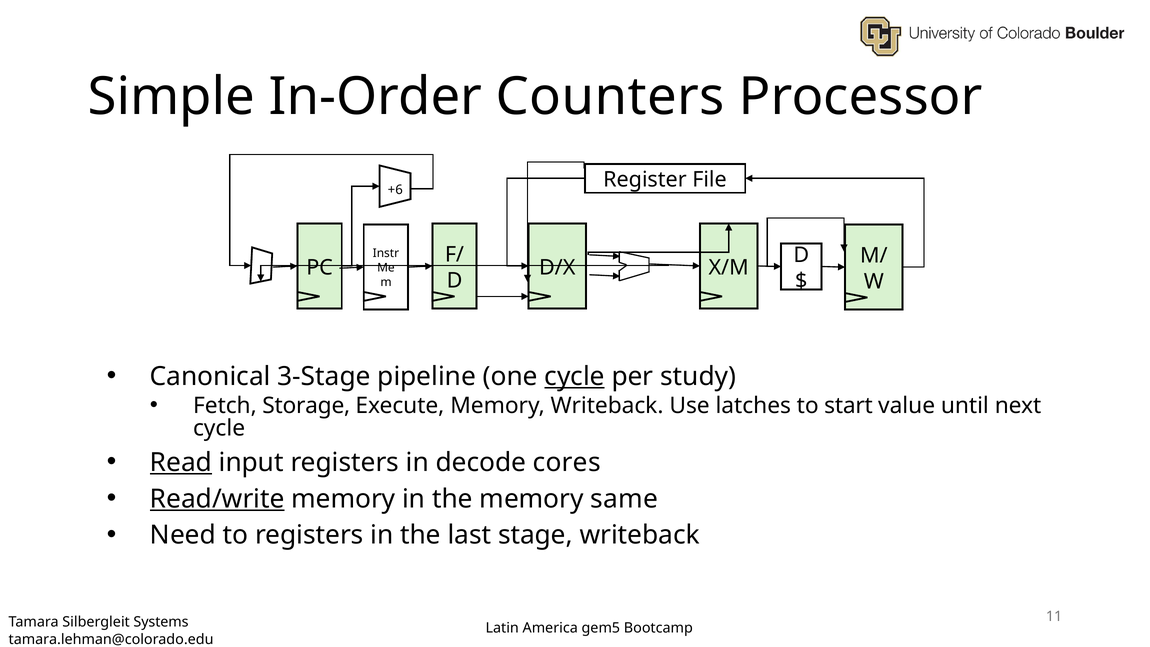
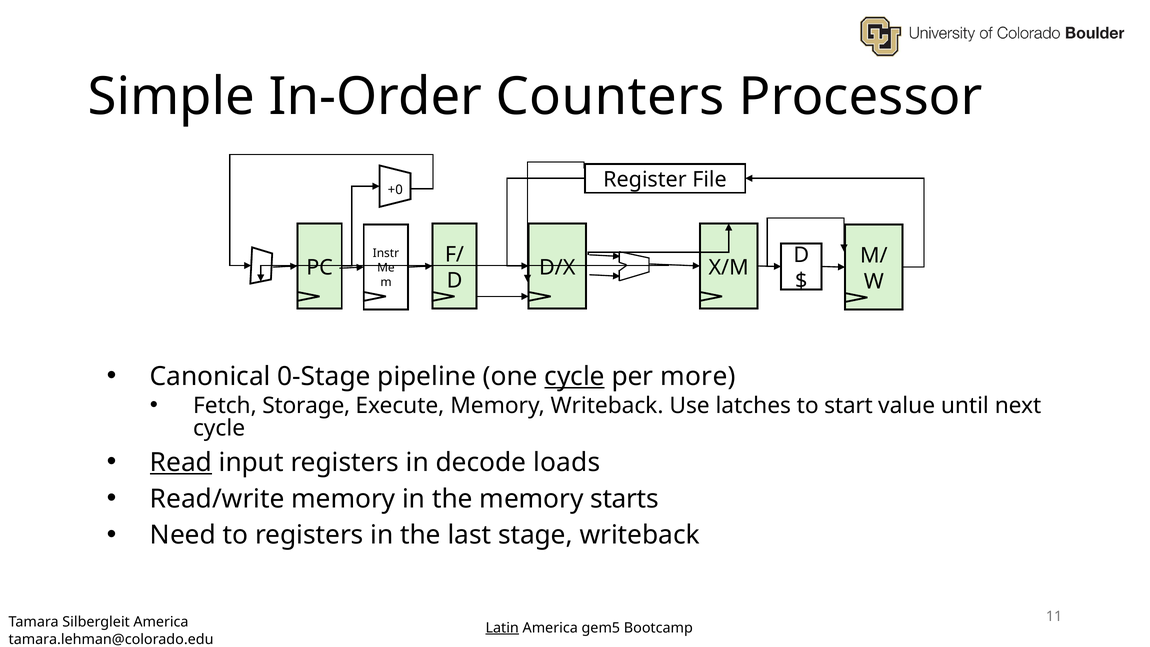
+6: +6 -> +0 (395, 190)
3-Stage: 3-Stage -> 0-Stage (324, 377)
study: study -> more (698, 377)
cores: cores -> loads (567, 462)
Read/write underline: present -> none (217, 499)
same: same -> starts (624, 499)
Silbergleit Systems: Systems -> America (161, 622)
Latin underline: none -> present (502, 628)
